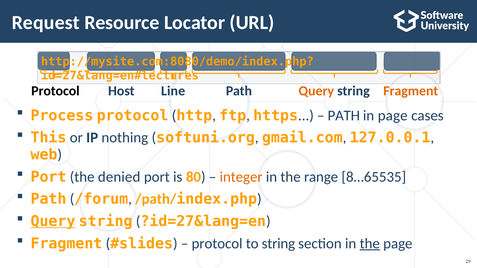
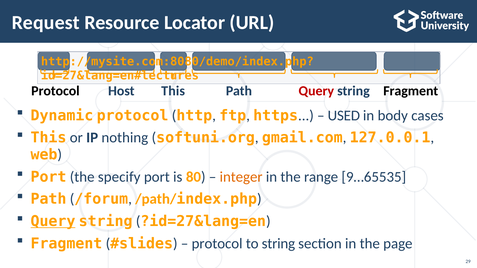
Host Line: Line -> This (173, 91)
Query colour: orange -> red (316, 91)
Fragment colour: orange -> black (411, 91)
Process: Process -> Dynamic (62, 116)
PATH: PATH -> USED (344, 116)
in page: page -> body (393, 116)
denied: denied -> specify (119, 177)
8…65535: 8…65535 -> 9…65535 (374, 177)
the underline: present -> none (370, 244)
